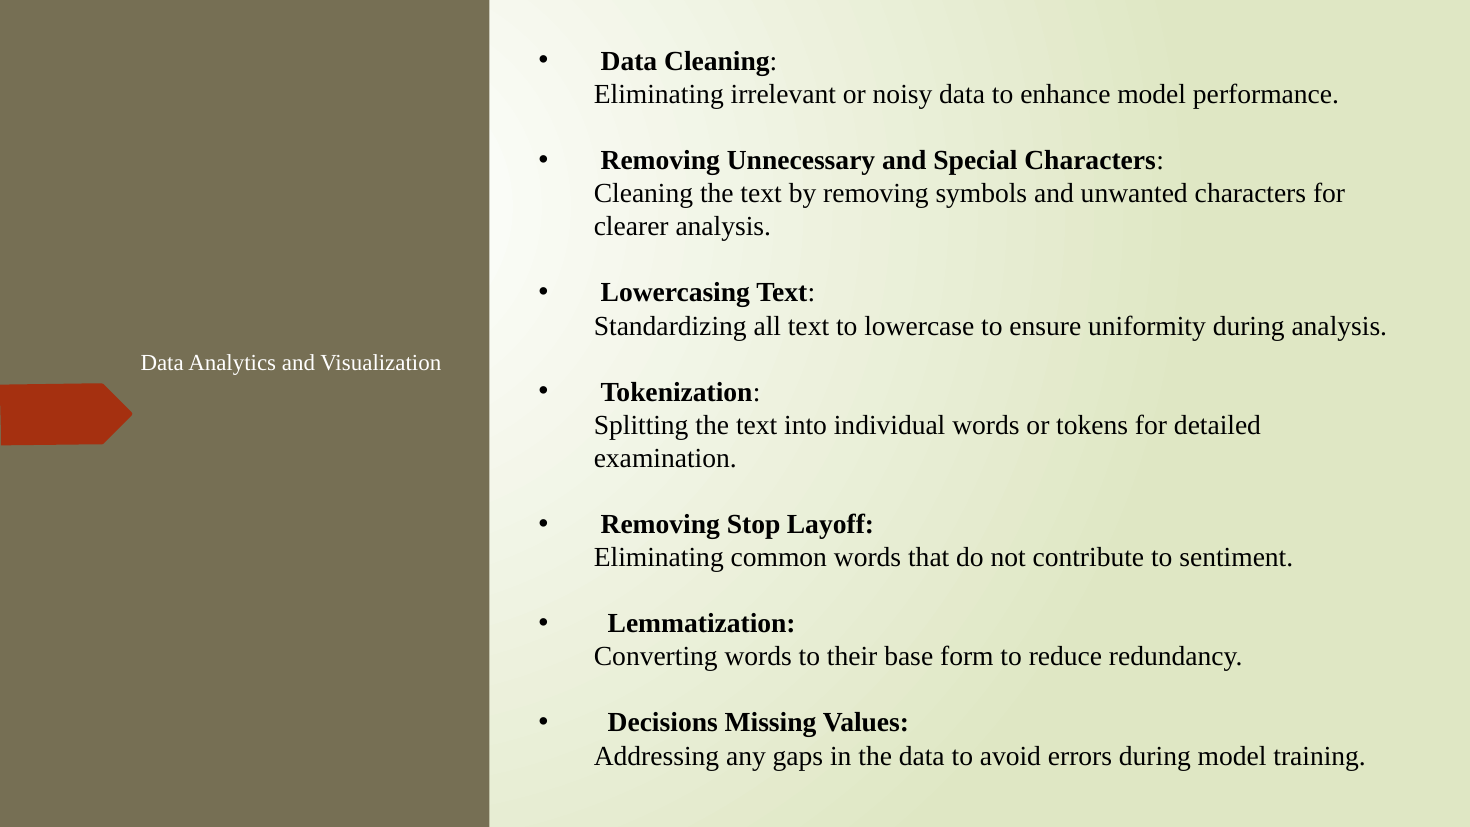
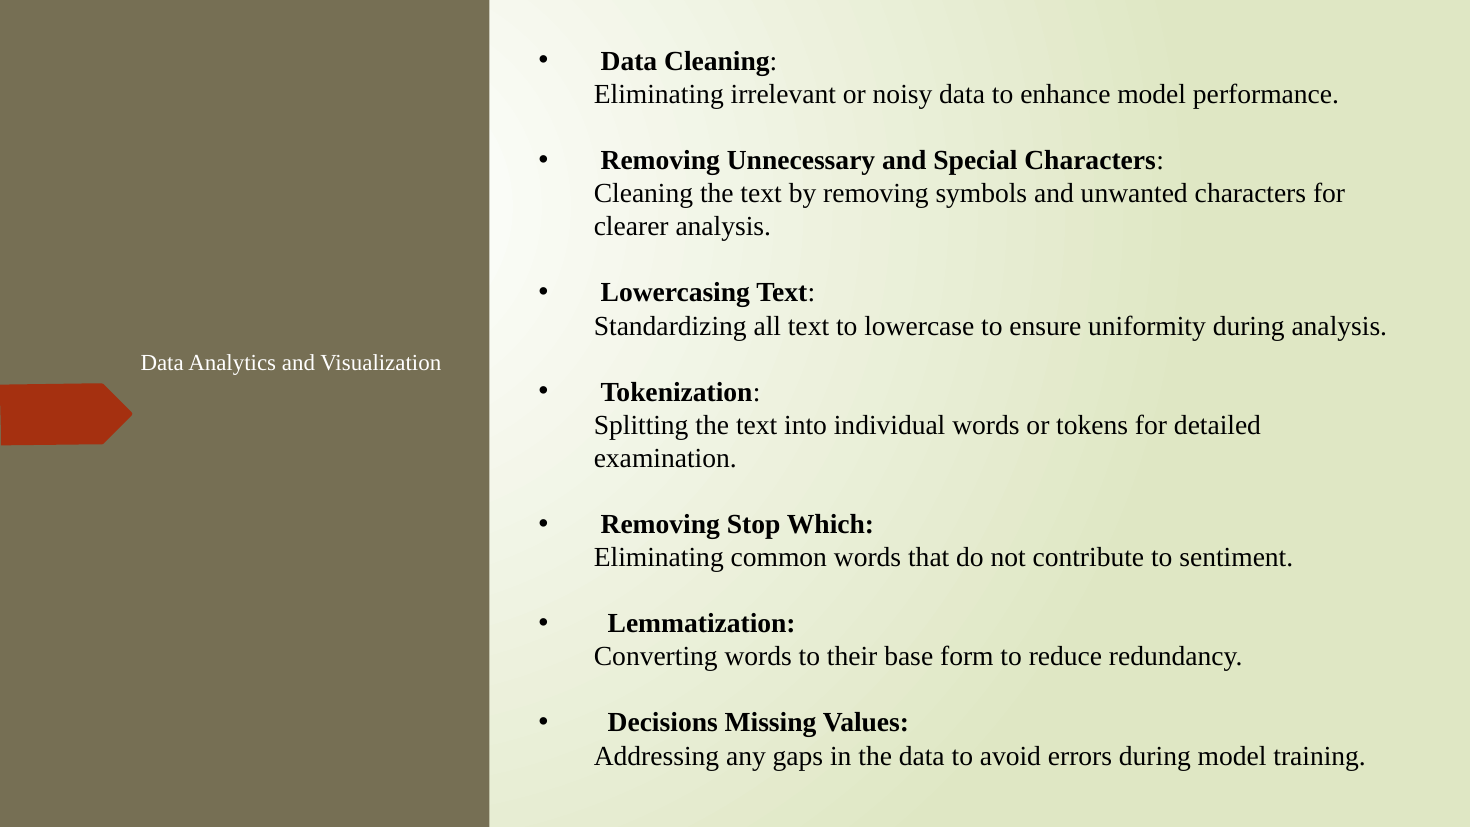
Layoff: Layoff -> Which (830, 524)
